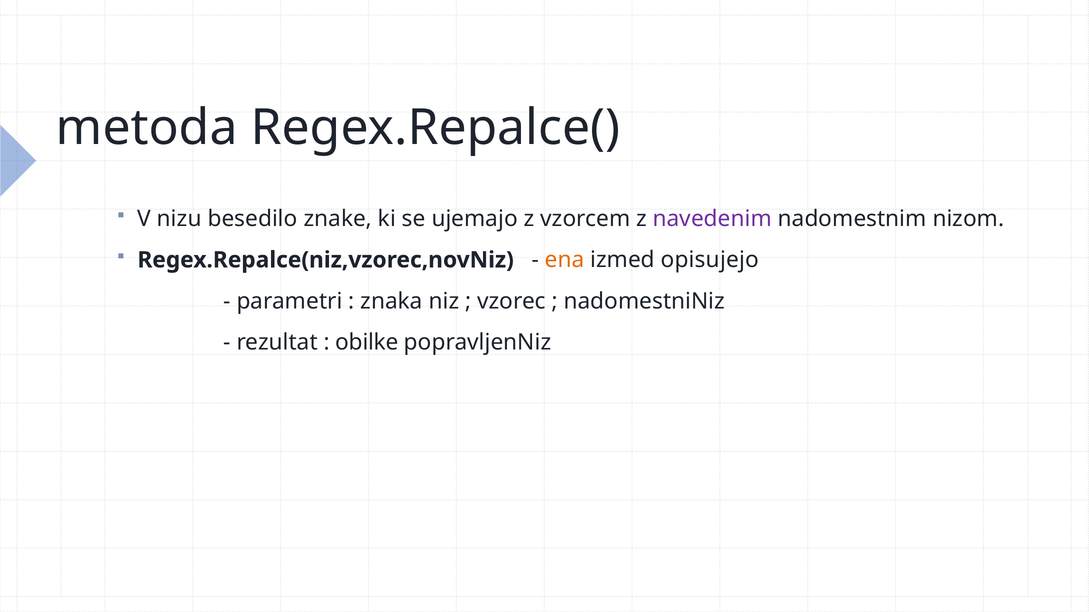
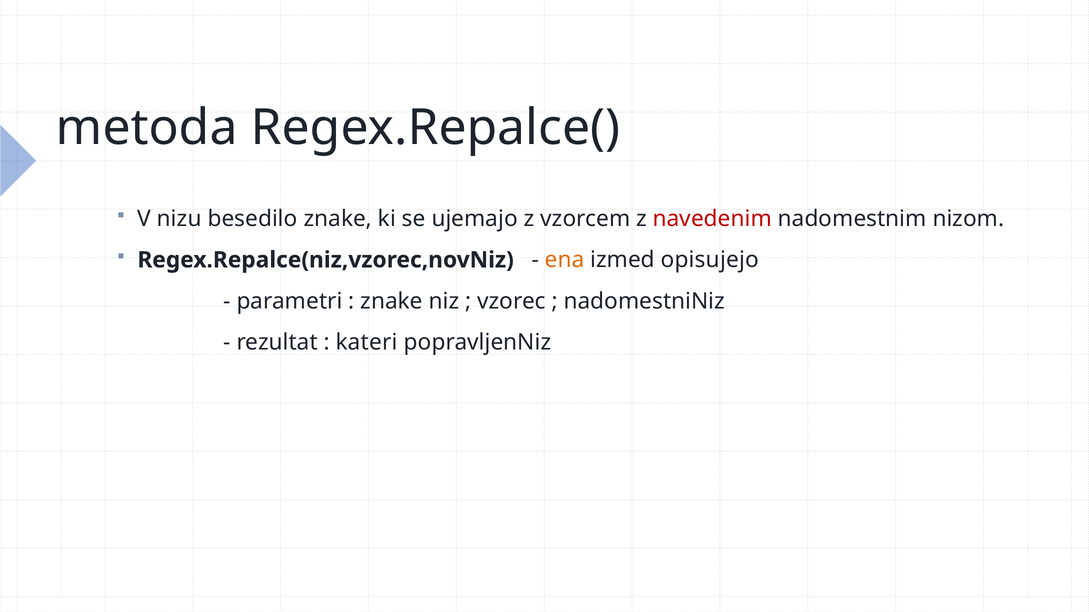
navedenim colour: purple -> red (712, 219)
znaka: znaka -> znake (392, 301)
obilke: obilke -> kateri (367, 343)
